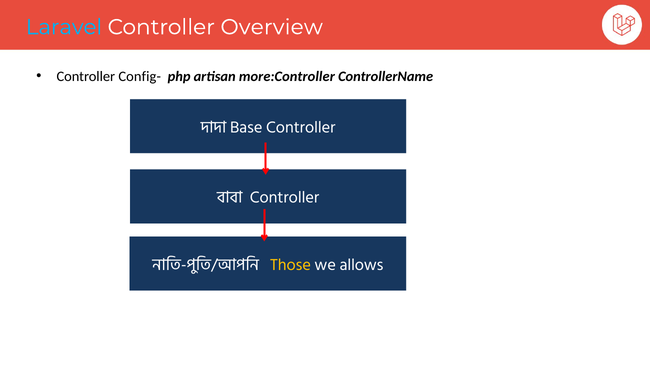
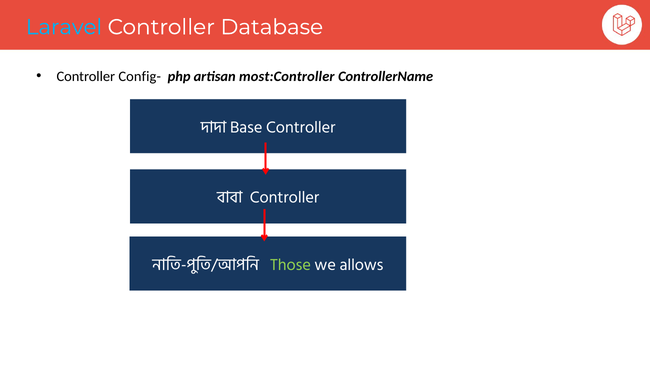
Overview: Overview -> Database (272, 27)
more:Controller: more:Controller -> most:Controller (287, 76)
Those colour: yellow -> light green (290, 265)
